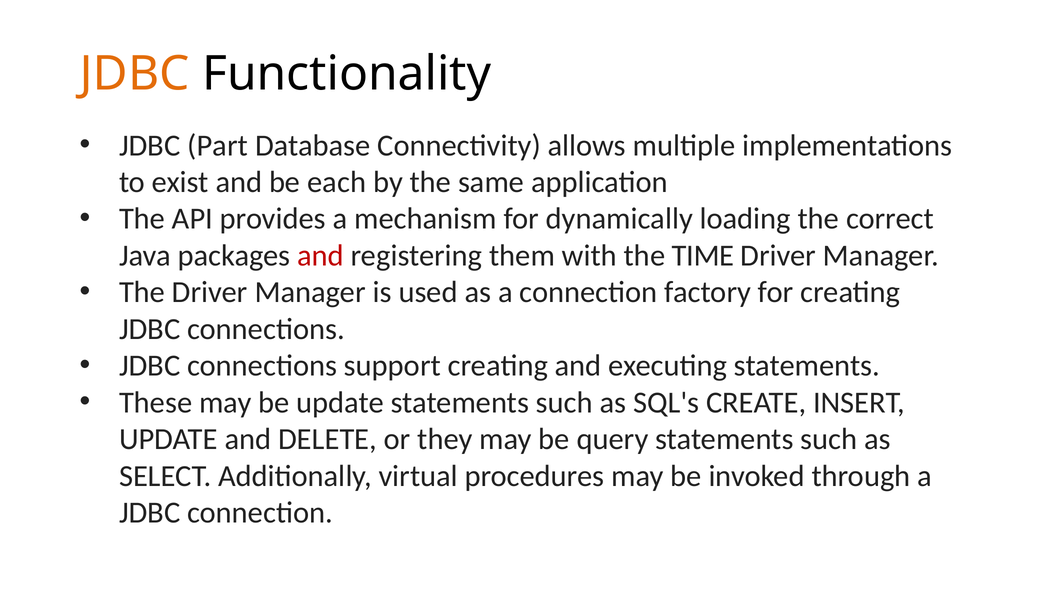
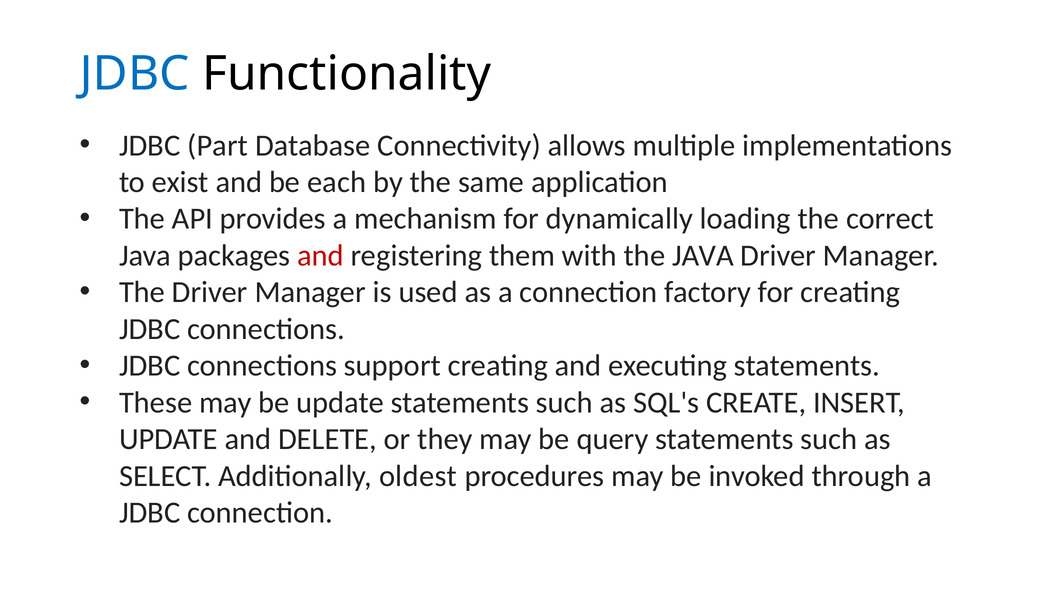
JDBC colour: orange -> blue (135, 74)
the TIME: TIME -> JAVA (703, 255)
virtual: virtual -> oldest (418, 476)
